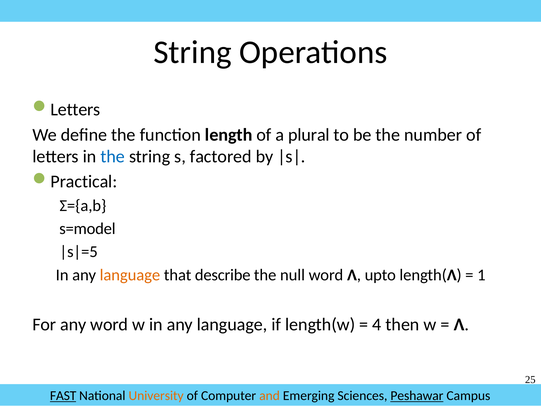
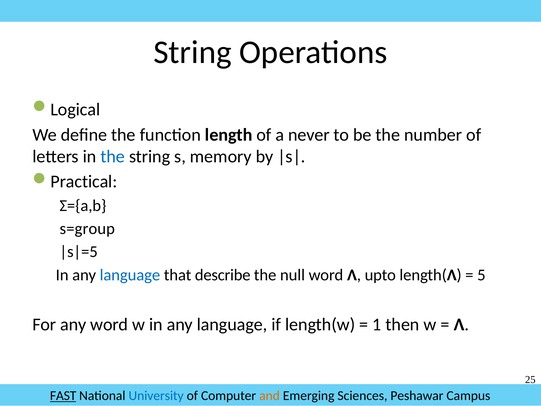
Letters: Letters -> Logical (75, 109)
plural: plural -> never (309, 135)
factored: factored -> memory (221, 156)
s=model: s=model -> s=group (87, 229)
language colour: orange -> blue (130, 275)
1: 1 -> 5 (481, 275)
4: 4 -> 1 (377, 325)
University colour: orange -> blue (156, 396)
Peshawar underline: present -> none (417, 396)
